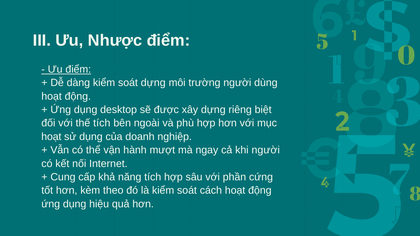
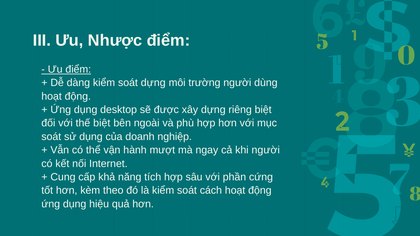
thế tích: tích -> biệt (102, 123)
hoạt: hoạt -> soát (51, 137)
